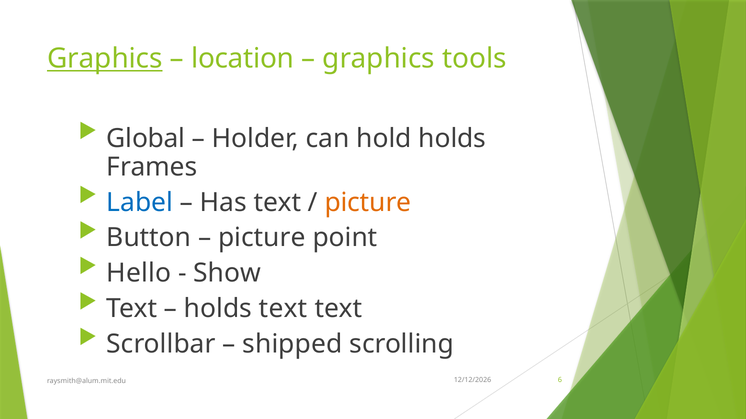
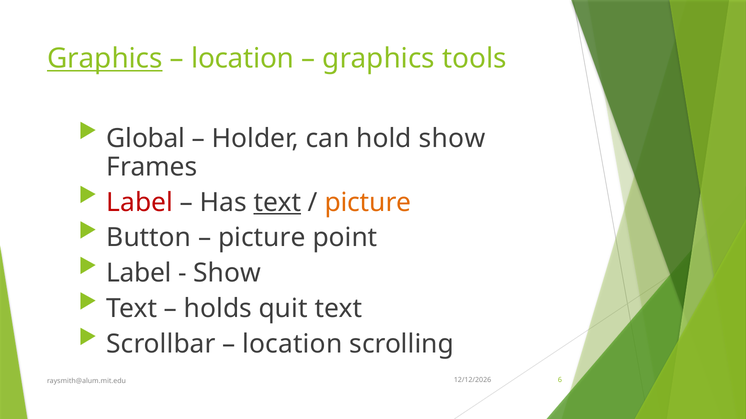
hold holds: holds -> show (452, 139)
Label colour: blue -> red (140, 203)
text underline: none -> present (277, 203)
Hello: Hello -> Label (139, 274)
holds text: text -> quit (283, 309)
shipped: shipped -> location (292, 345)
